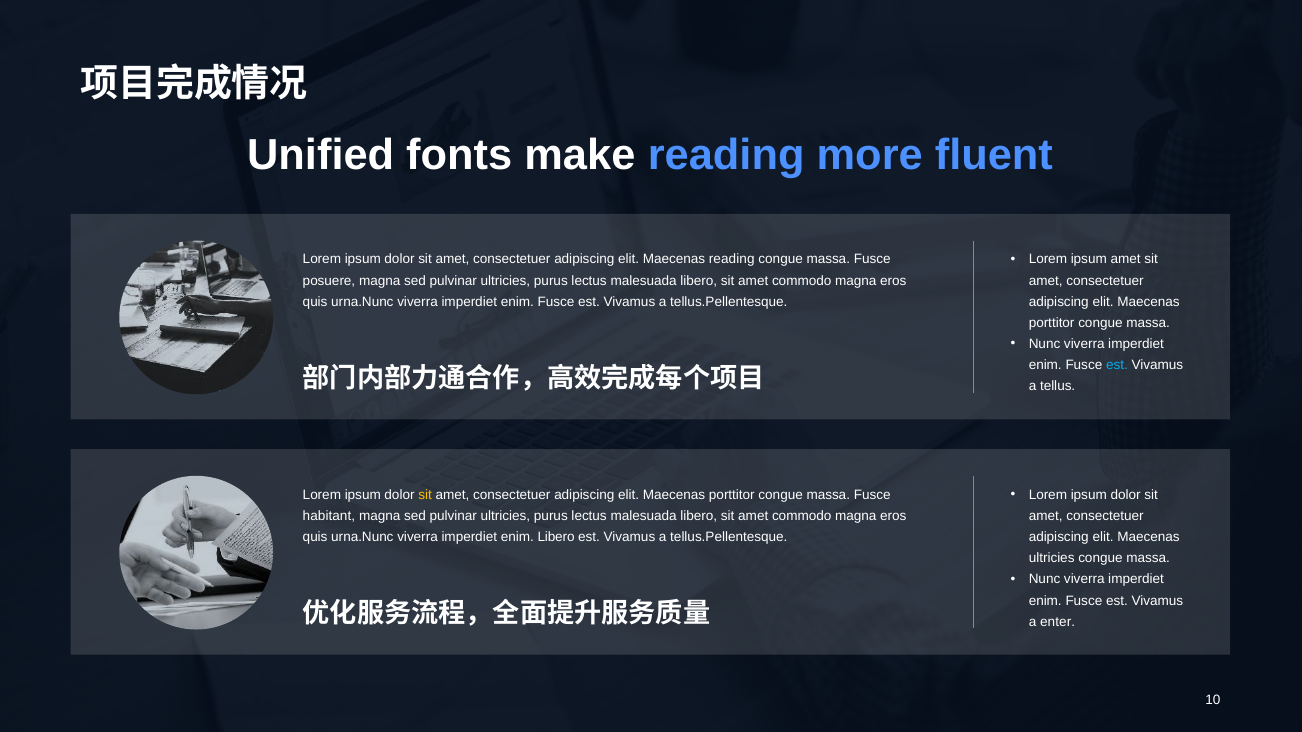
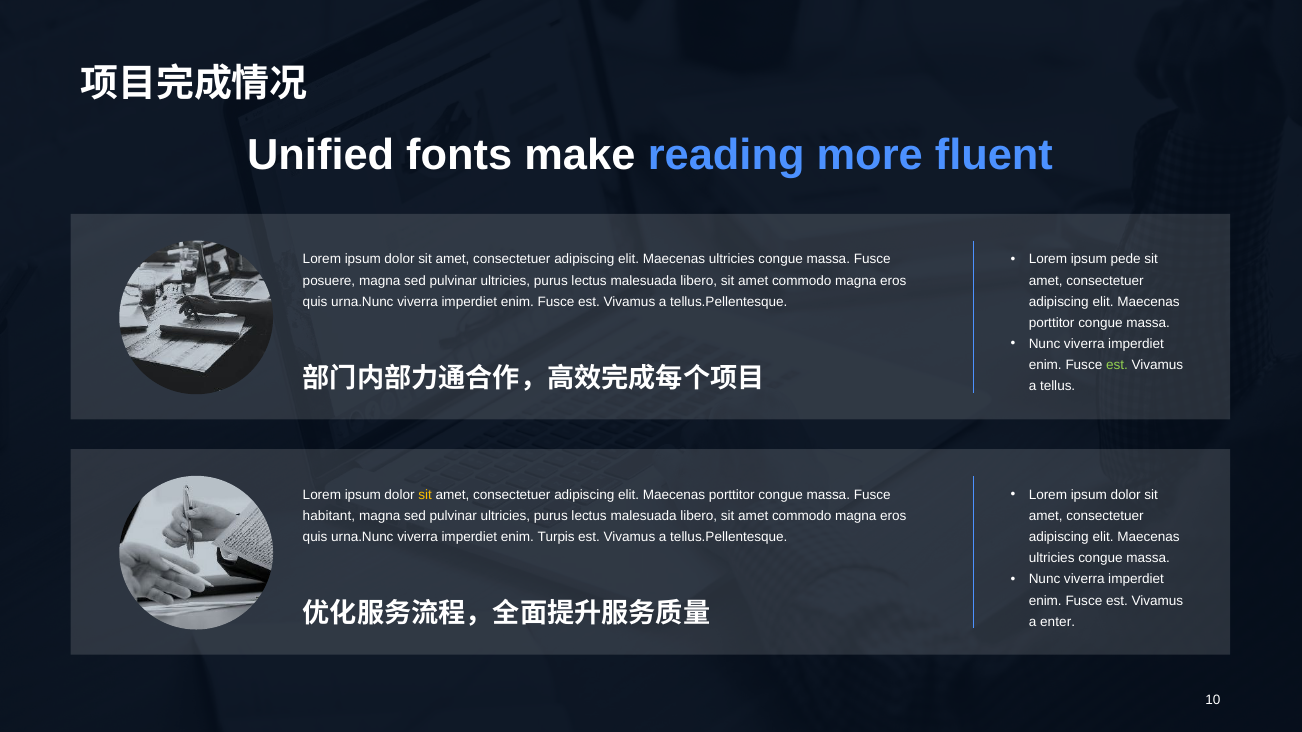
ipsum amet: amet -> pede (1126, 260)
reading: reading -> ultricies (732, 260)
est colour: light blue -> light green (1117, 365)
enim Libero: Libero -> Turpis (556, 537)
